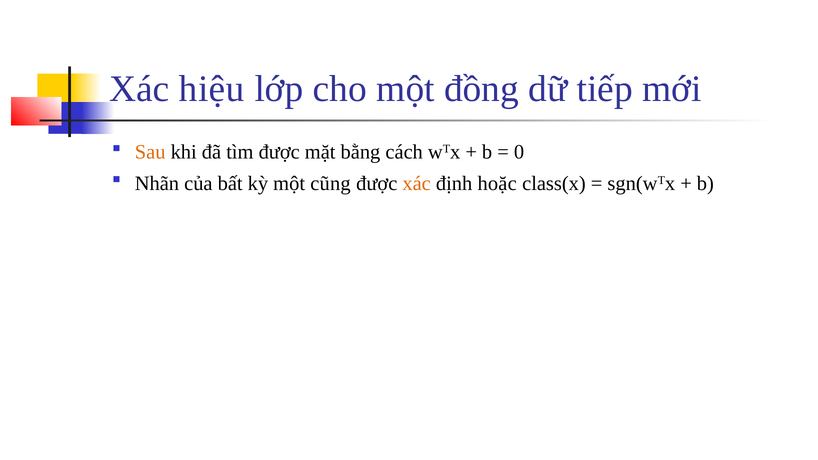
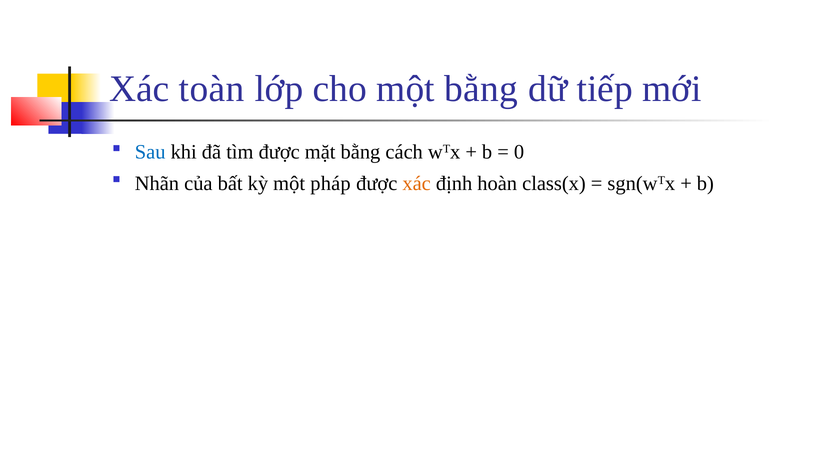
hiệu: hiệu -> toàn (212, 89)
một đồng: đồng -> bằng (481, 89)
Sau colour: orange -> blue (150, 152)
cũng: cũng -> pháp (331, 184)
hoặc: hoặc -> hoàn (497, 184)
